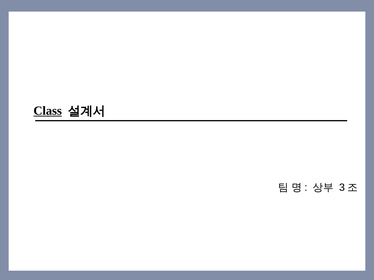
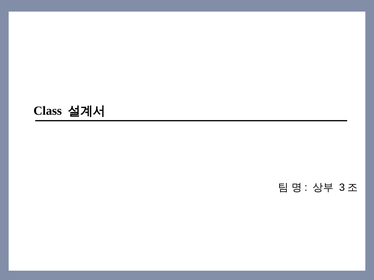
Class underline: present -> none (48, 111)
